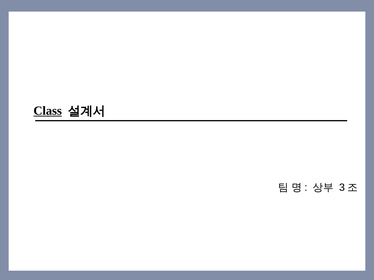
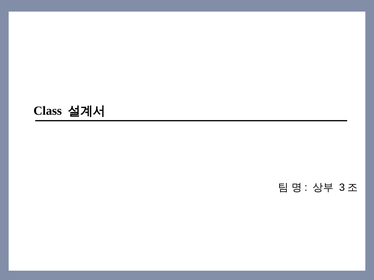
Class underline: present -> none (48, 111)
